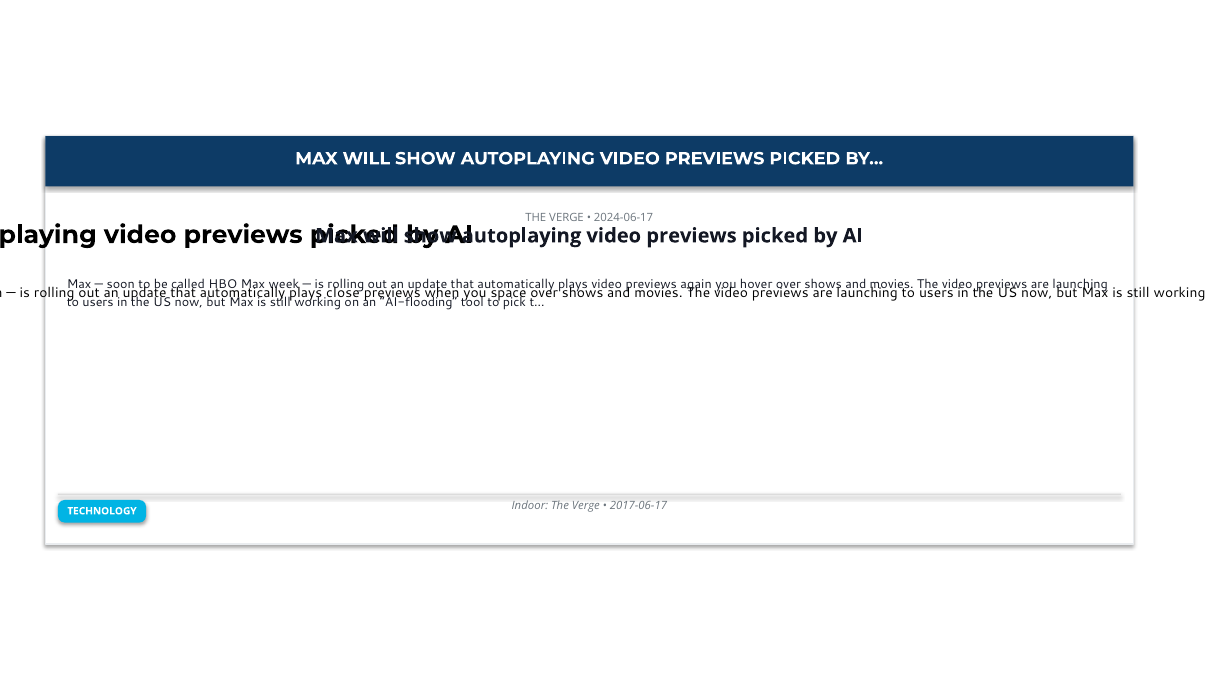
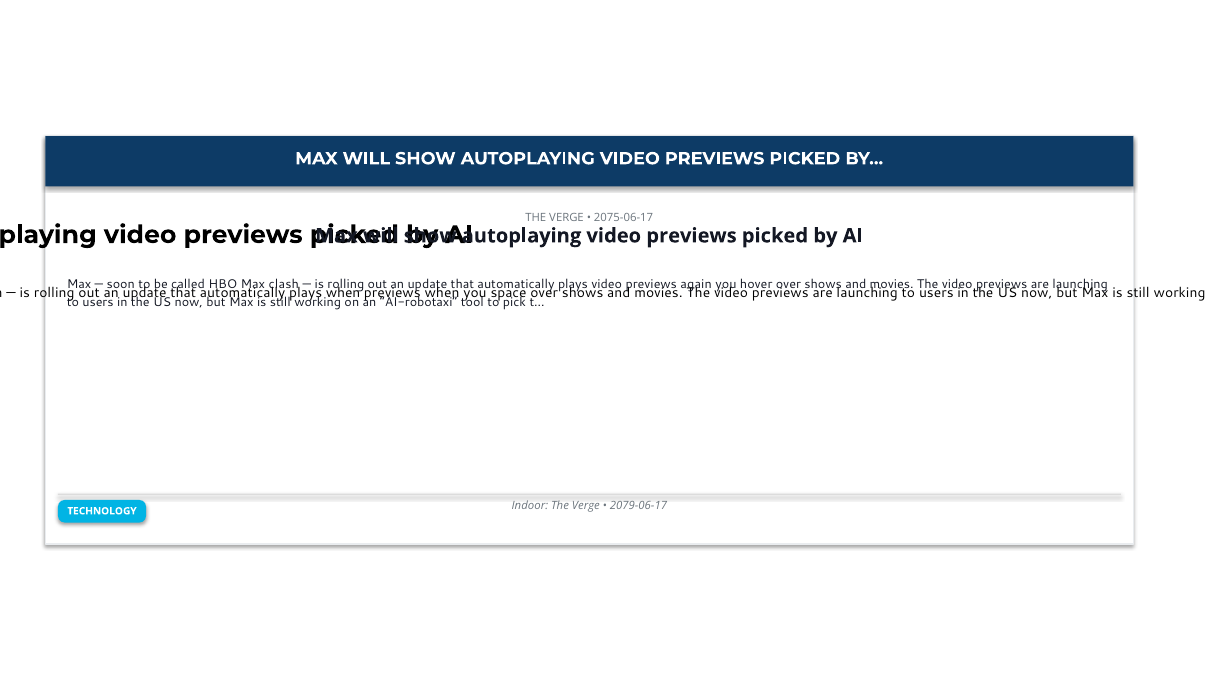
2024-06-17: 2024-06-17 -> 2075-06-17 (624, 217)
week: week -> clash (284, 284)
close: close -> when (343, 293)
AI-flooding: AI-flooding -> AI-robotaxi (419, 302)
2017-06-17: 2017-06-17 -> 2079-06-17 (638, 506)
